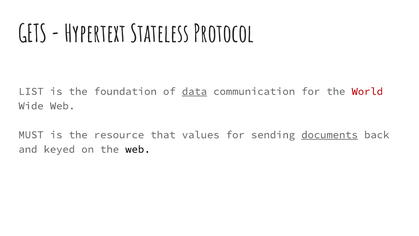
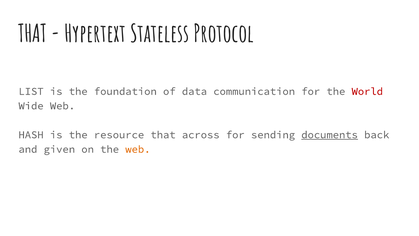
GETS: GETS -> THAT (33, 34)
data underline: present -> none (194, 91)
MUST: MUST -> HASH (31, 135)
values: values -> across (201, 135)
keyed: keyed -> given (59, 149)
web colour: black -> orange (138, 149)
